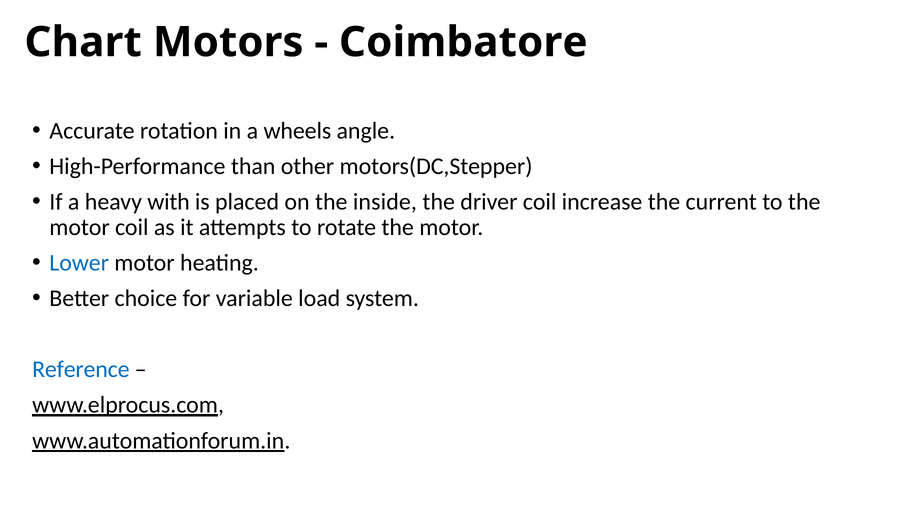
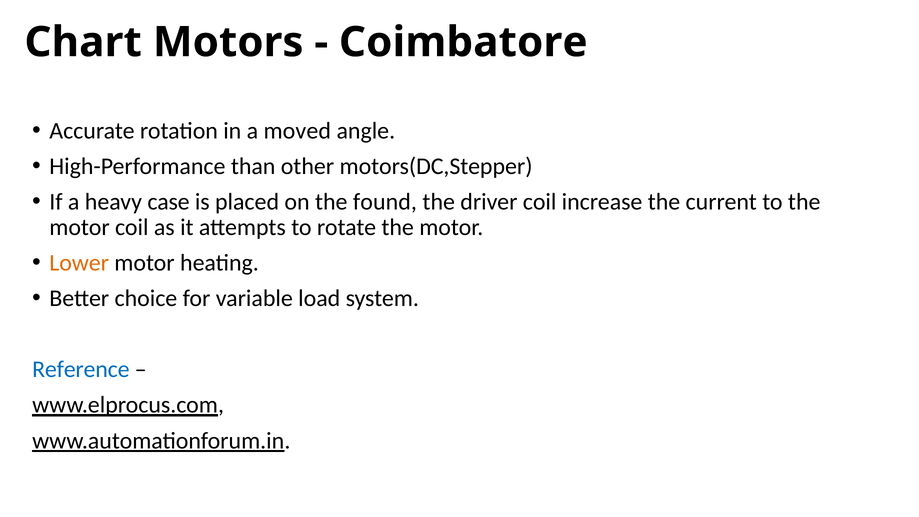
wheels: wheels -> moved (297, 131)
with: with -> case (169, 202)
inside: inside -> found (385, 202)
Lower colour: blue -> orange (79, 263)
